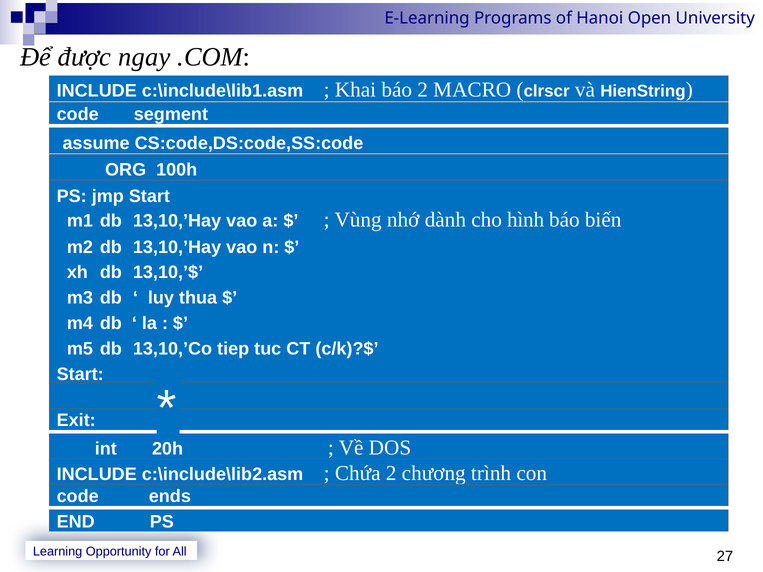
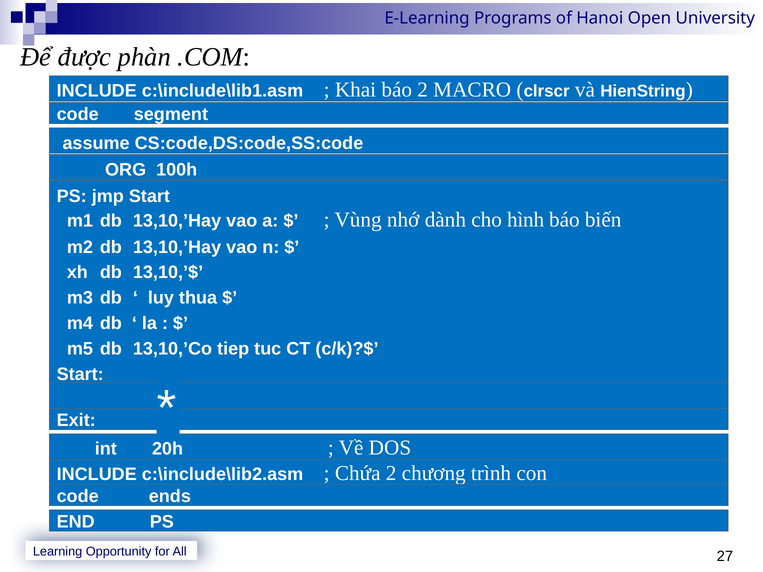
ngay: ngay -> phàn (144, 57)
